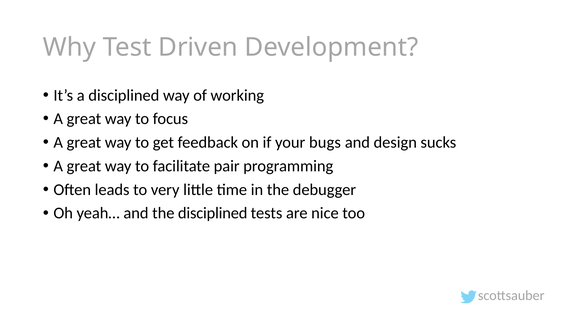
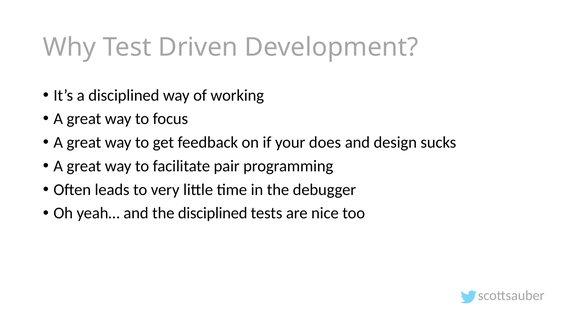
bugs: bugs -> does (325, 142)
